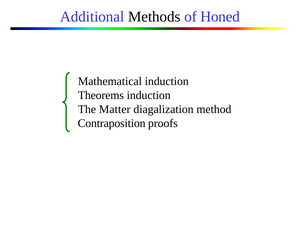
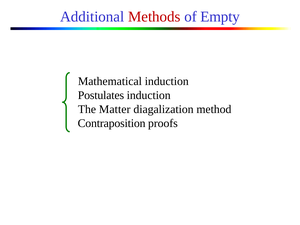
Methods colour: black -> red (154, 17)
Honed: Honed -> Empty (220, 17)
Theorems: Theorems -> Postulates (101, 95)
